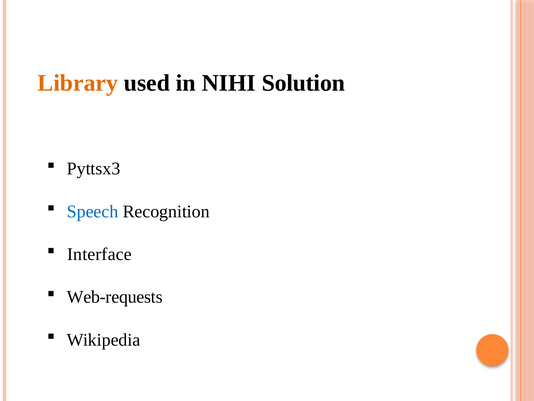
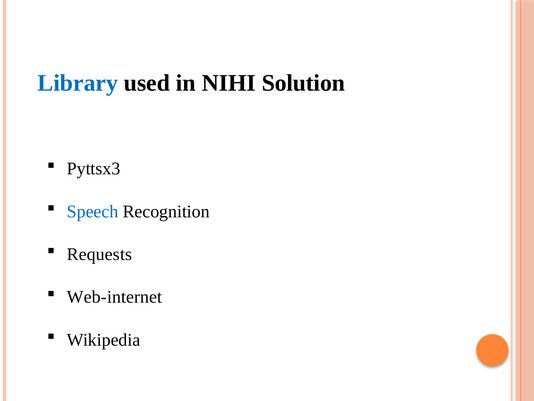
Library colour: orange -> blue (78, 83)
Interface: Interface -> Requests (99, 254)
Web-requests: Web-requests -> Web-internet (115, 297)
